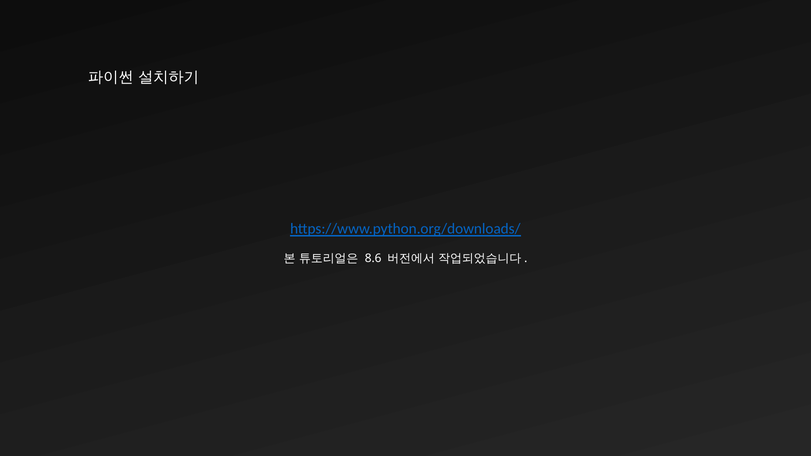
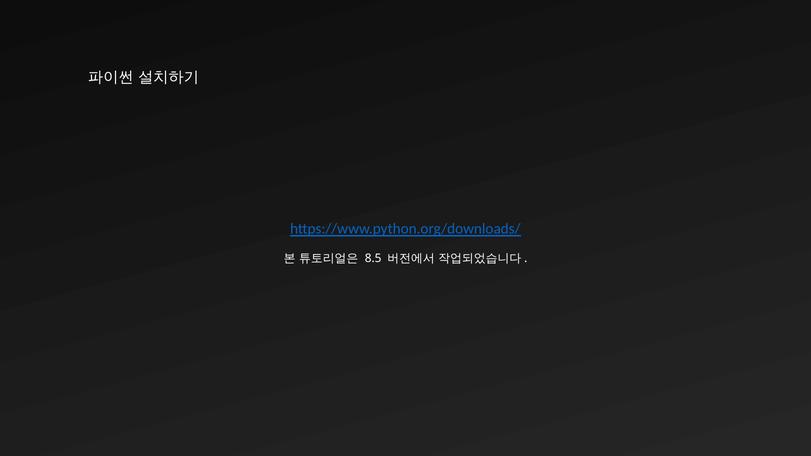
8.6: 8.6 -> 8.5 (373, 259)
